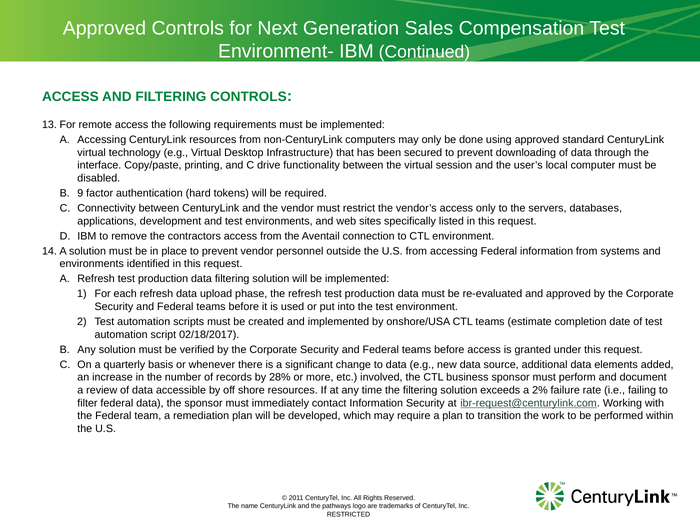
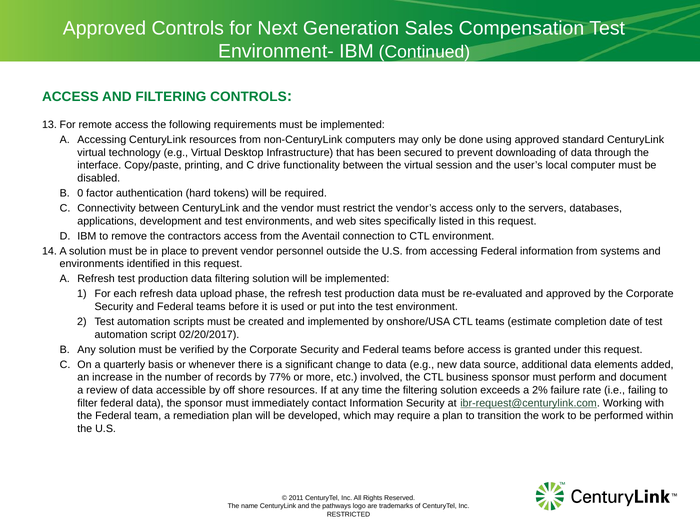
9: 9 -> 0 (80, 193)
02/18/2017: 02/18/2017 -> 02/20/2017 (209, 335)
28%: 28% -> 77% (280, 377)
